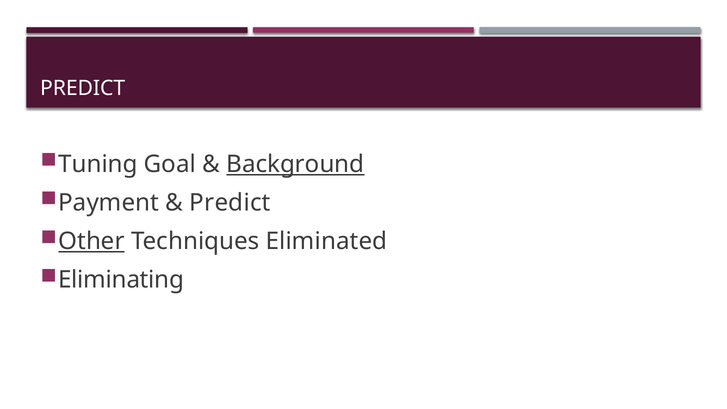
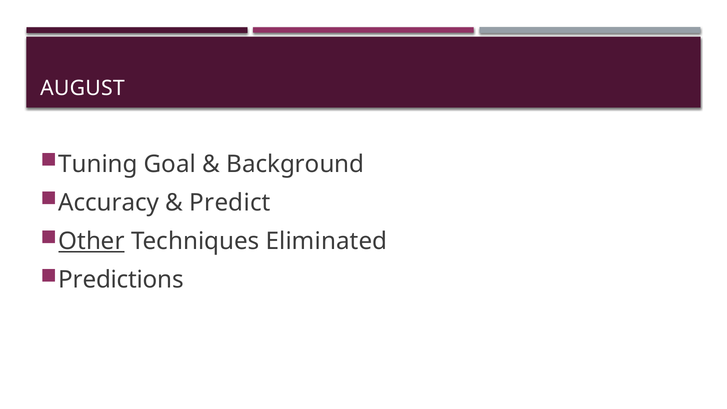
PREDICT: PREDICT -> AUGUST (82, 88)
Background underline: present -> none (295, 164)
Payment: Payment -> Accuracy (109, 203)
Eliminating: Eliminating -> Predictions (121, 280)
